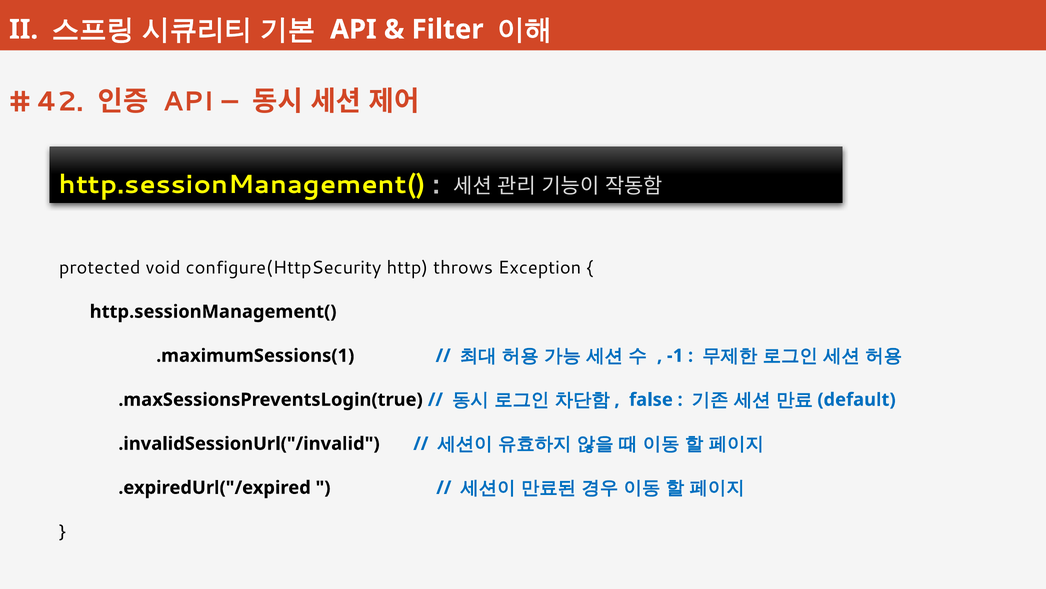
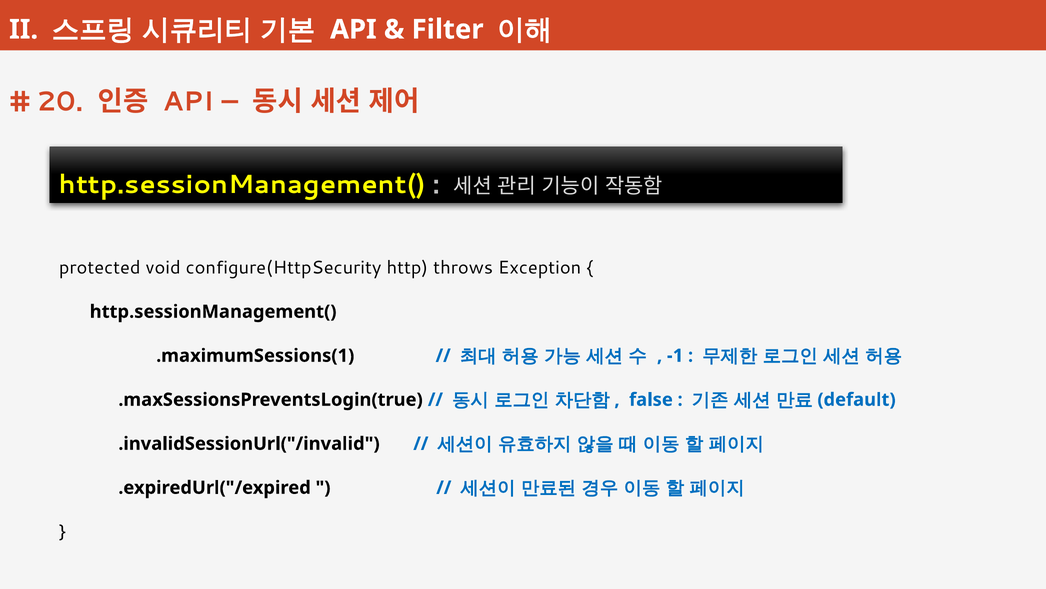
42: 42 -> 20 (60, 101)
